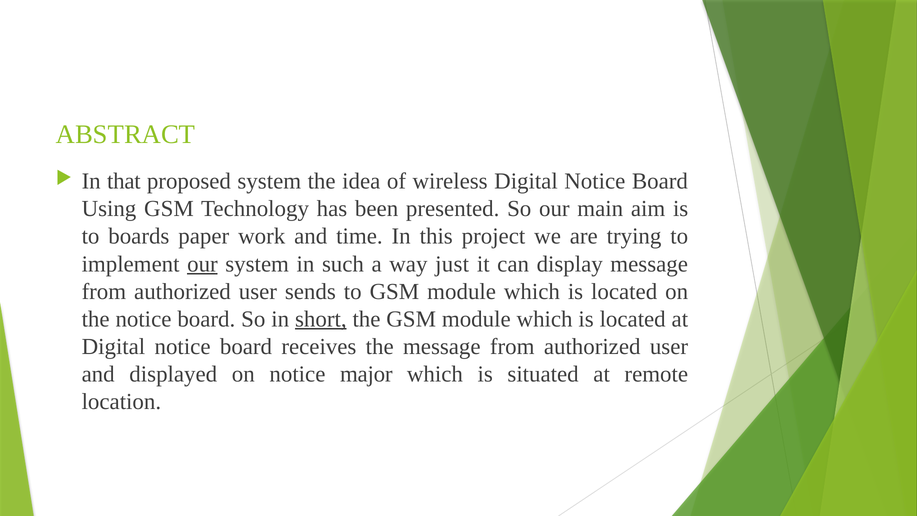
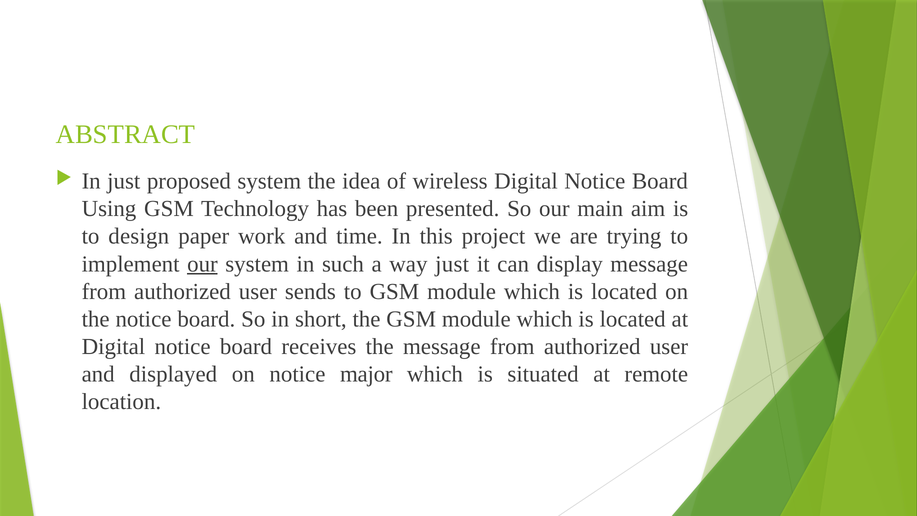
In that: that -> just (124, 181)
boards: boards -> design (139, 236)
short underline: present -> none (321, 319)
